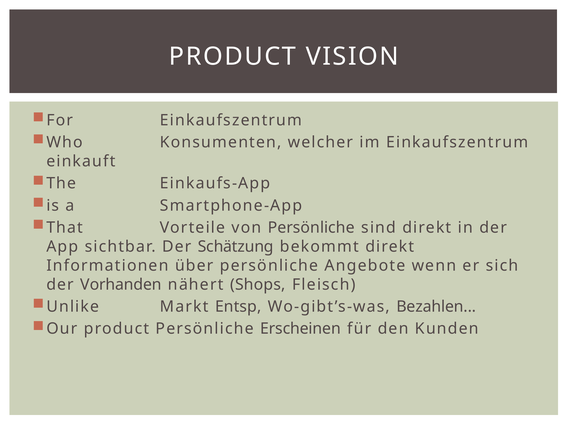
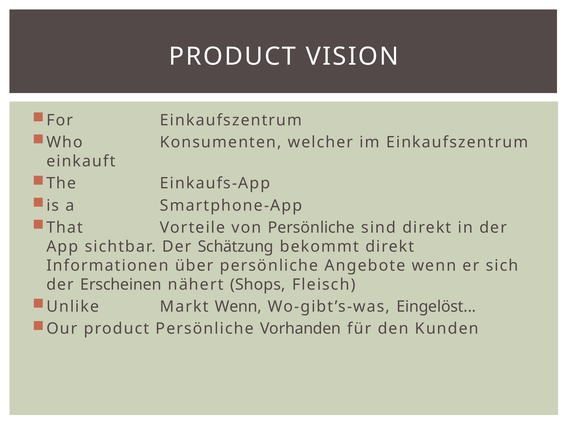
Vorhanden: Vorhanden -> Erscheinen (121, 285)
Markt Entsp: Entsp -> Wenn (238, 307)
Bezahlen: Bezahlen -> Eingelöst (436, 307)
Erscheinen: Erscheinen -> Vorhanden (301, 329)
